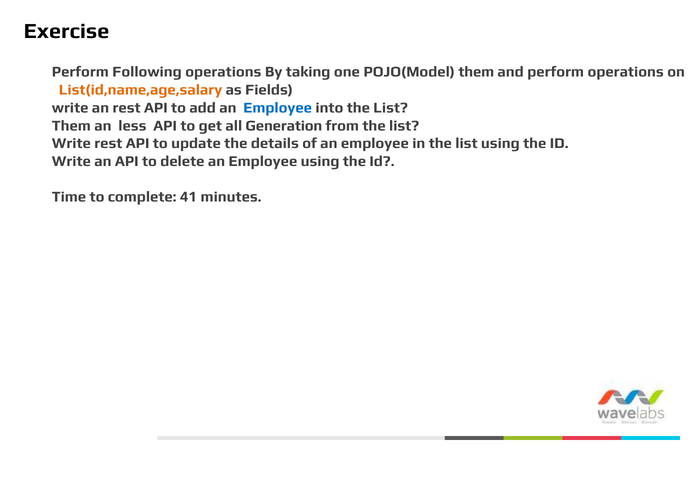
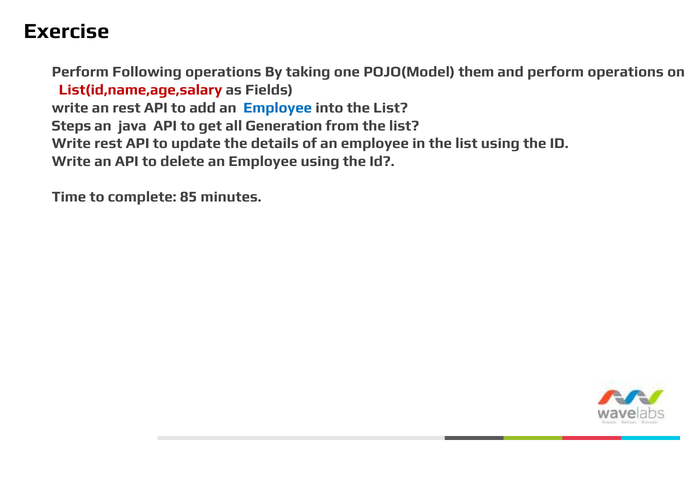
List(id,name,age,salary colour: orange -> red (141, 90)
Them: Them -> Steps (71, 126)
less: less -> java (132, 126)
41: 41 -> 85 (189, 197)
